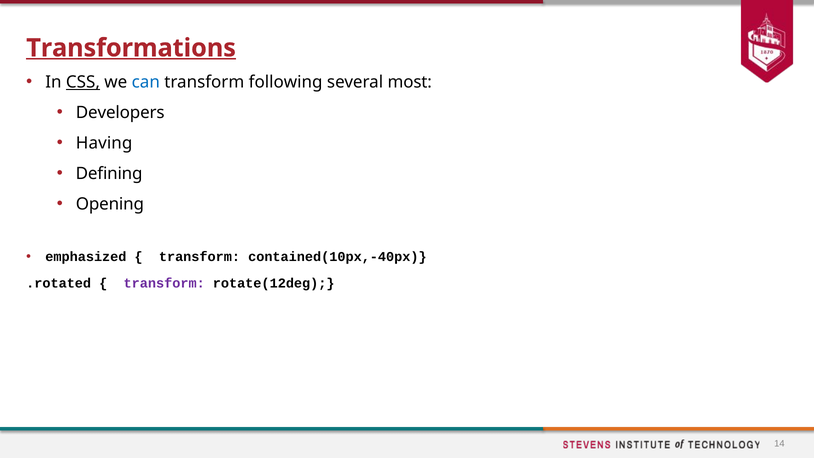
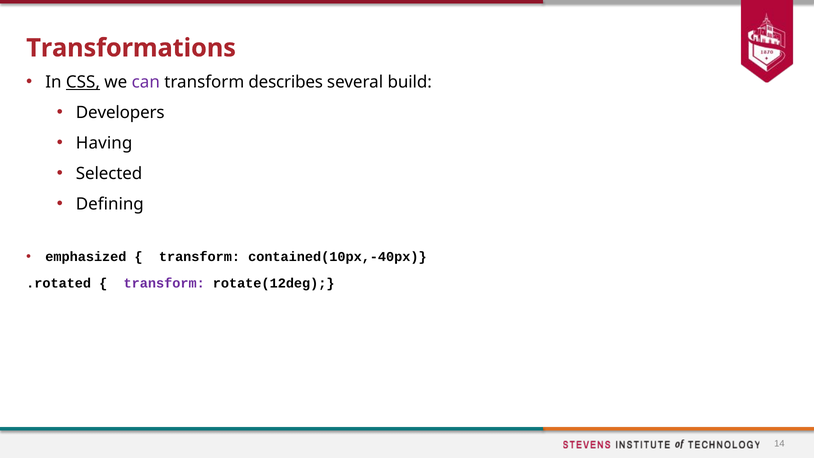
Transformations underline: present -> none (131, 48)
can colour: blue -> purple (146, 82)
following: following -> describes (286, 82)
most: most -> build (410, 82)
Defining: Defining -> Selected (109, 174)
Opening: Opening -> Defining (110, 204)
